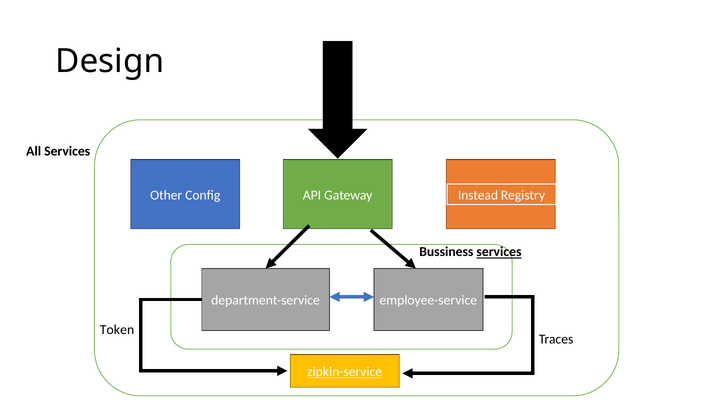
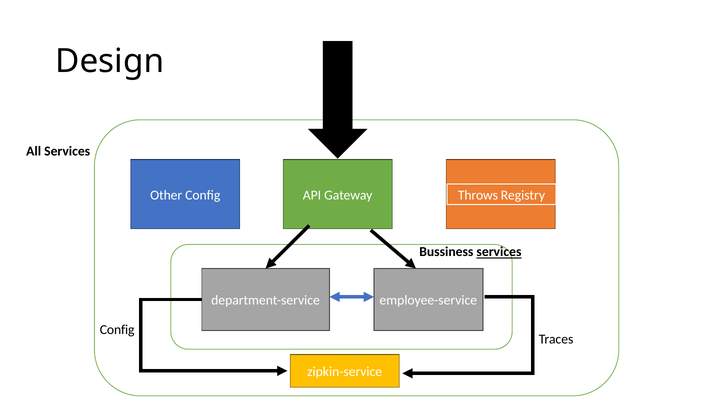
Instead: Instead -> Throws (478, 195)
Token: Token -> Config (117, 330)
zipkin-service underline: present -> none (345, 372)
